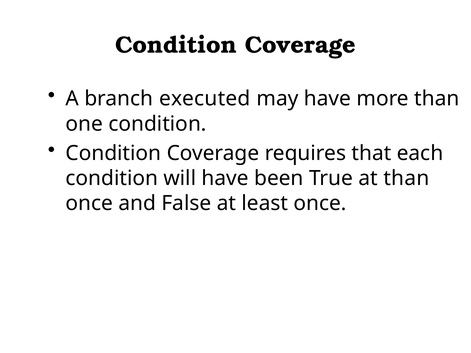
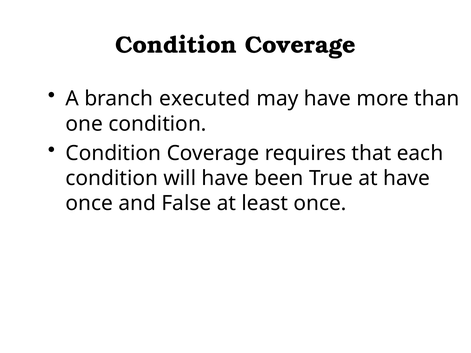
at than: than -> have (407, 178)
